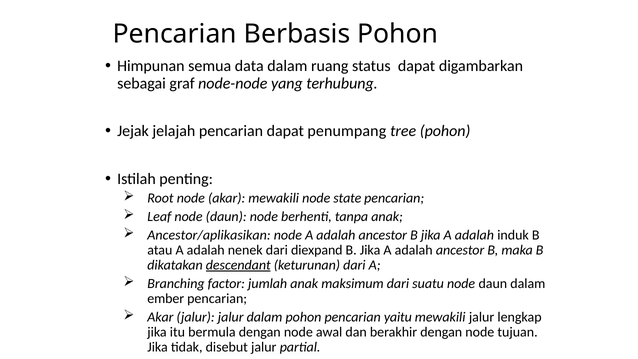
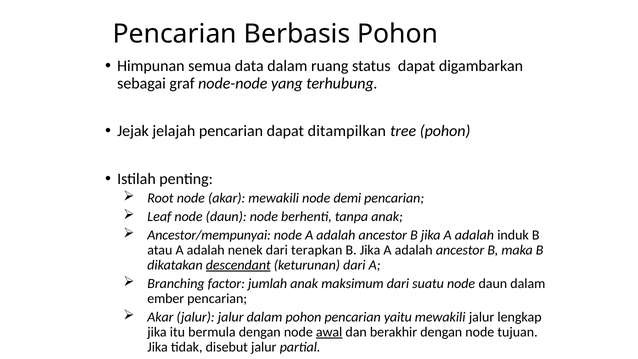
penumpang: penumpang -> ditampilkan (347, 131)
state: state -> demi (347, 198)
Ancestor/aplikasikan: Ancestor/aplikasikan -> Ancestor/mempunyai (209, 235)
diexpand: diexpand -> terapkan (317, 250)
awal underline: none -> present (329, 332)
